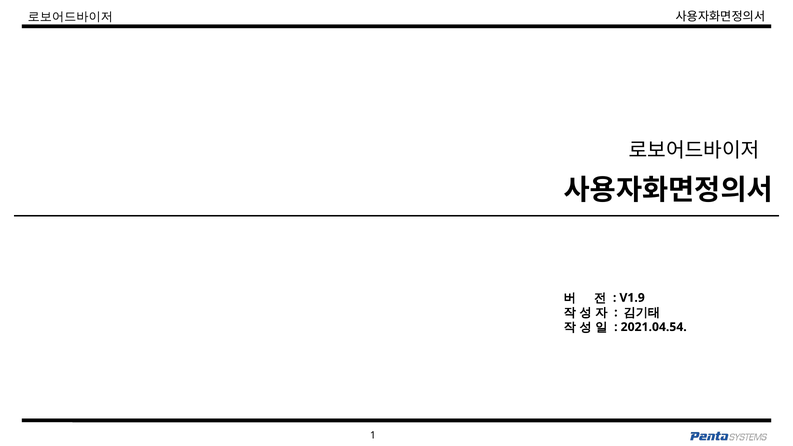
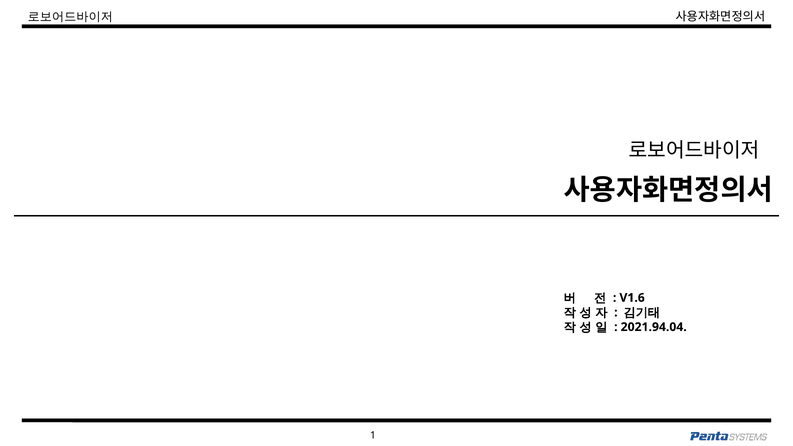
V1.9: V1.9 -> V1.6 (632, 298)
2021.04.54: 2021.04.54 -> 2021.94.04 (654, 327)
